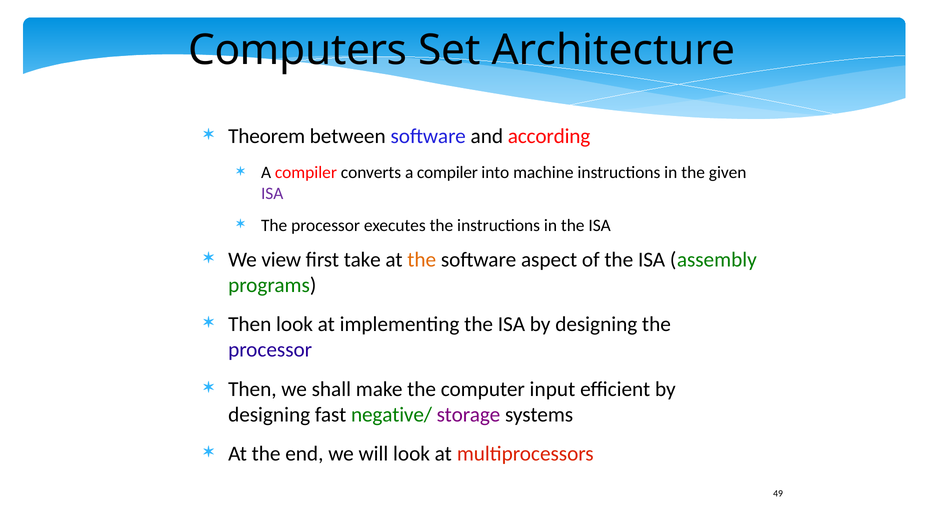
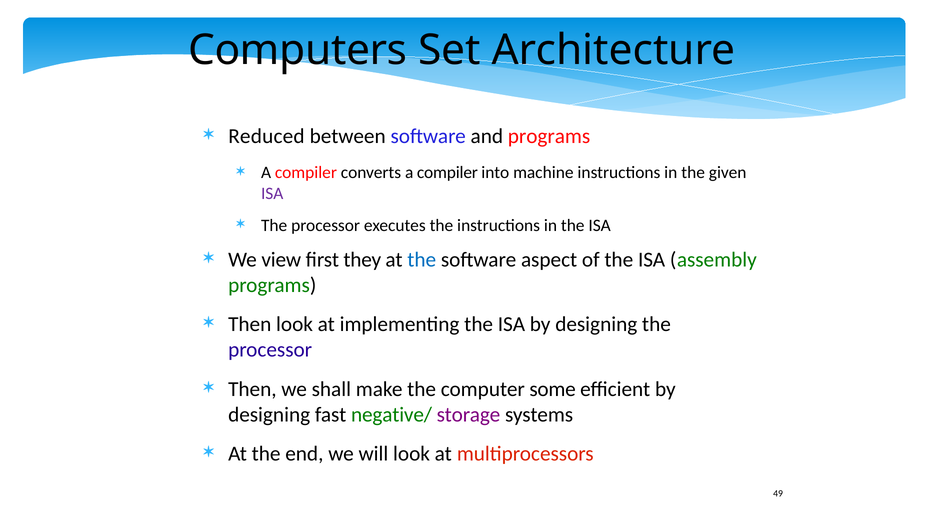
Theorem: Theorem -> Reduced (266, 136)
and according: according -> programs (549, 136)
take: take -> they (362, 260)
the colour: orange -> blue (422, 260)
input: input -> some (553, 389)
